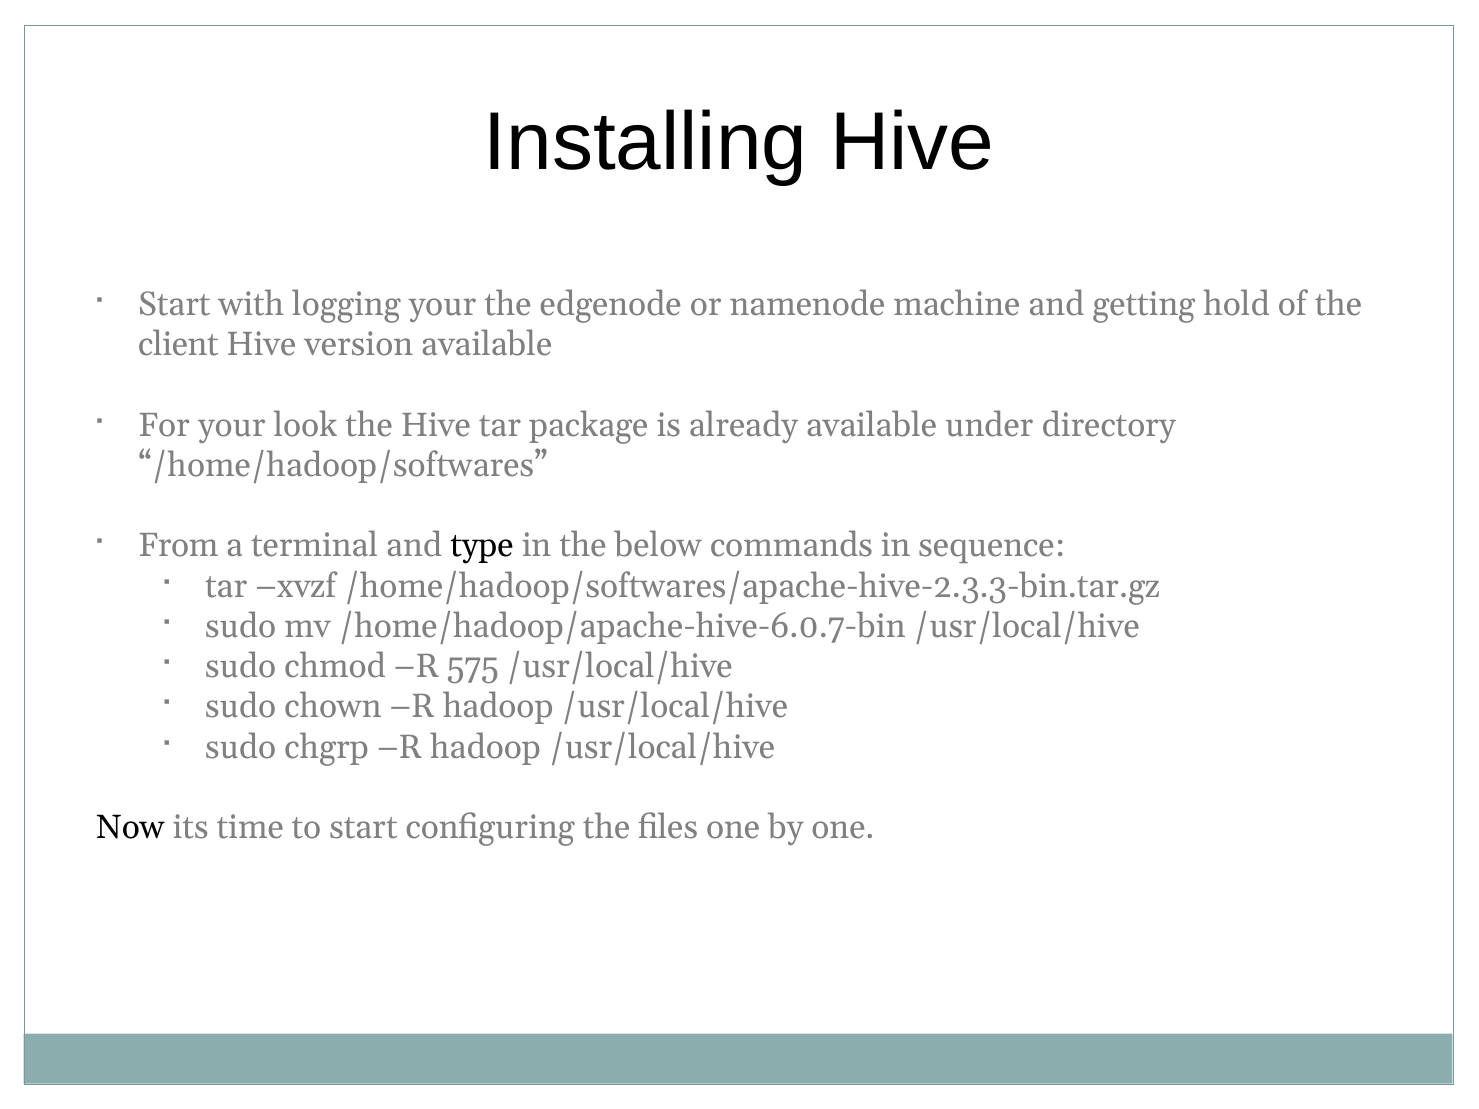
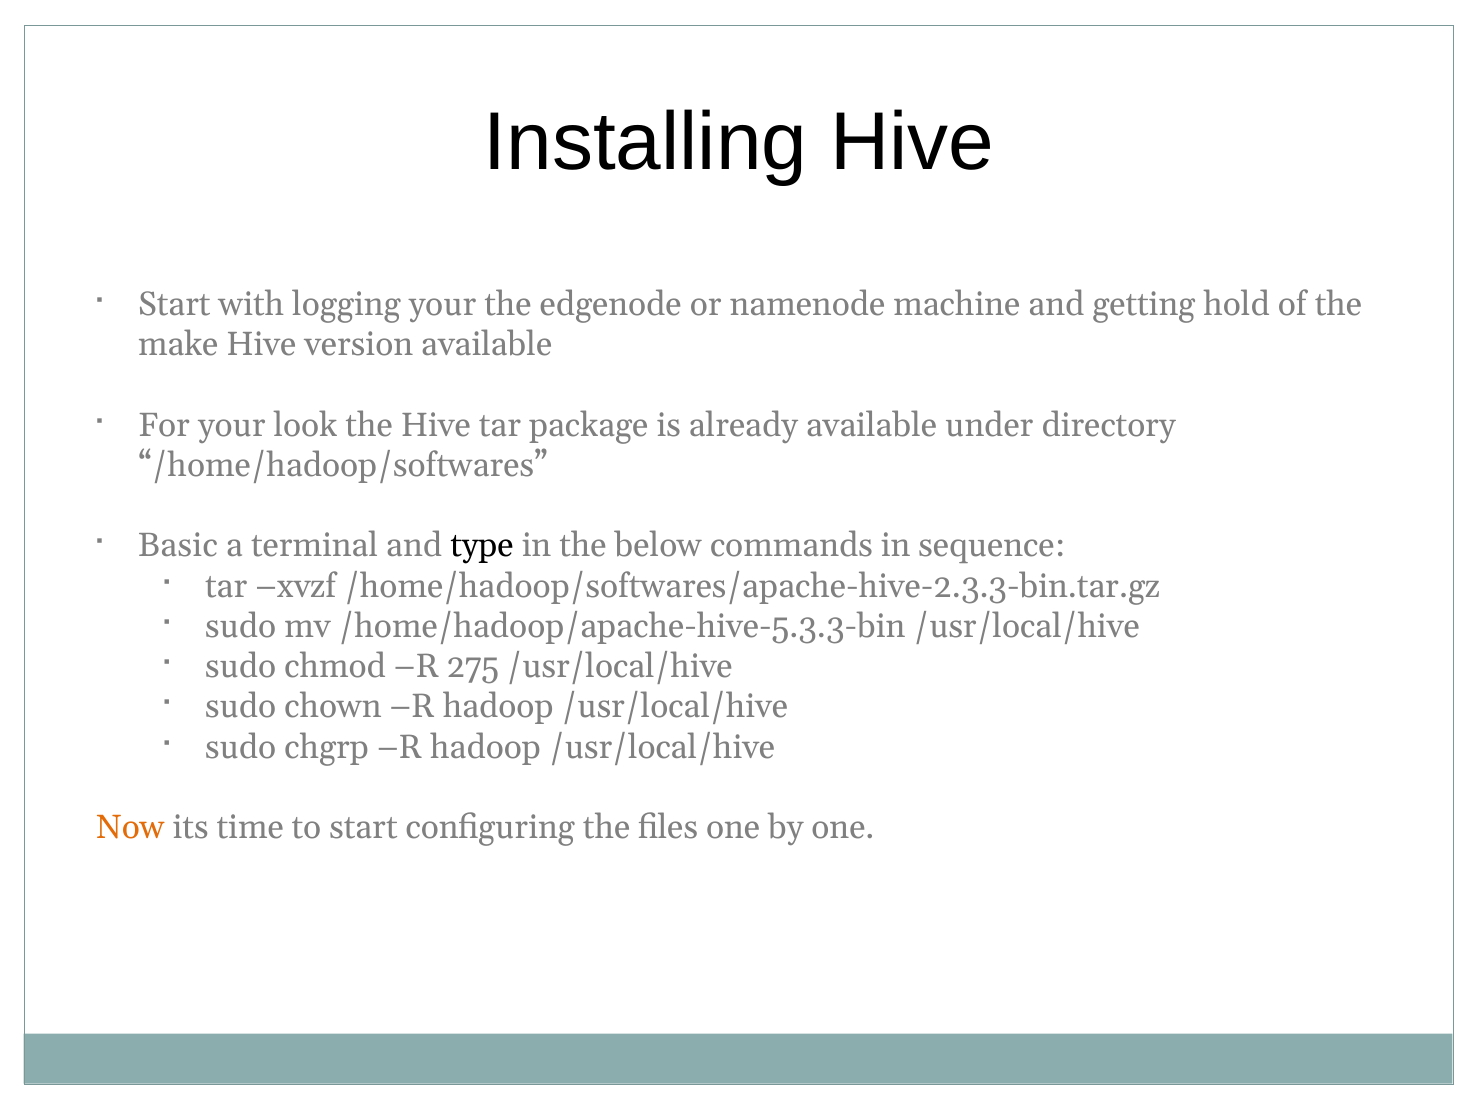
client: client -> make (178, 345)
From: From -> Basic (178, 546)
/home/hadoop/apache-hive-6.0.7-bin: /home/hadoop/apache-hive-6.0.7-bin -> /home/hadoop/apache-hive-5.3.3-bin (622, 626)
575: 575 -> 275 (473, 667)
Now colour: black -> orange (130, 828)
